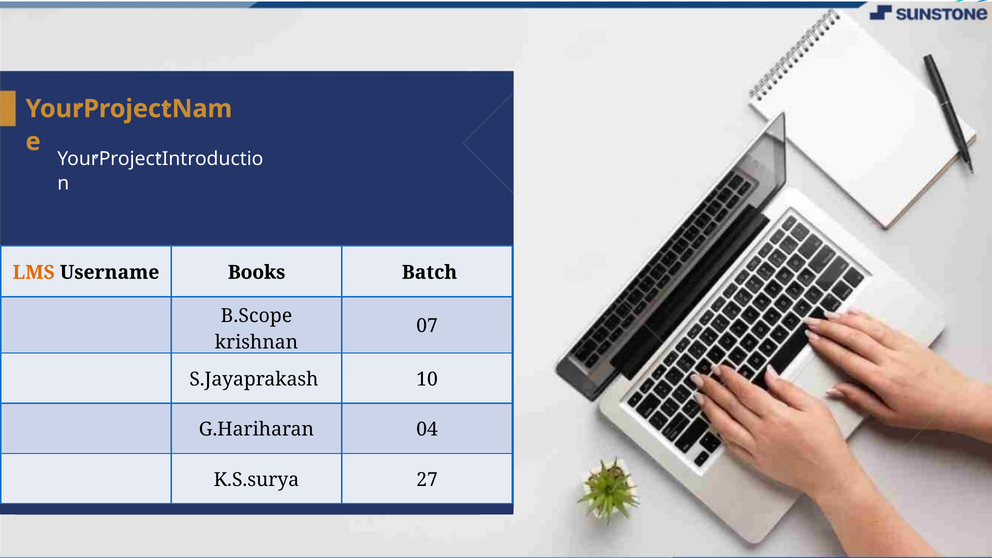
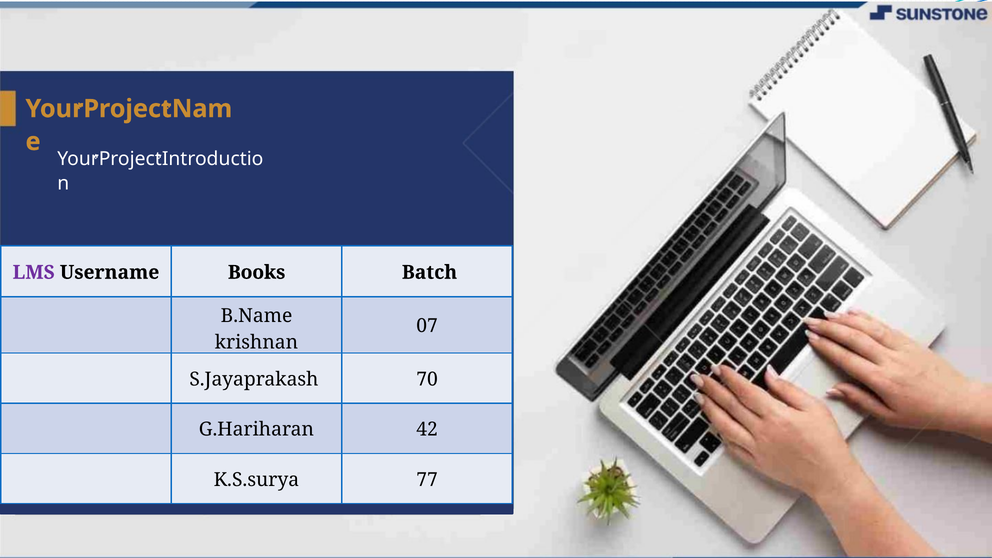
LMS colour: orange -> purple (34, 272)
B.Scope: B.Scope -> B.Name (257, 316)
10: 10 -> 70 (427, 379)
04: 04 -> 42 (427, 429)
27: 27 -> 77 (427, 480)
